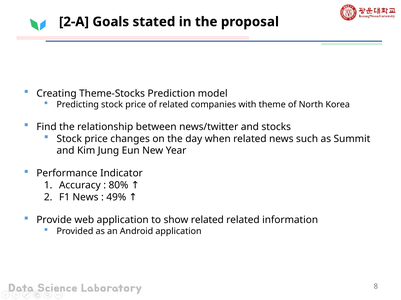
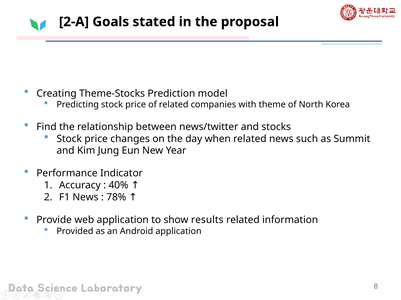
80%: 80% -> 40% (118, 186)
49%: 49% -> 78% (116, 198)
show related: related -> results (207, 221)
